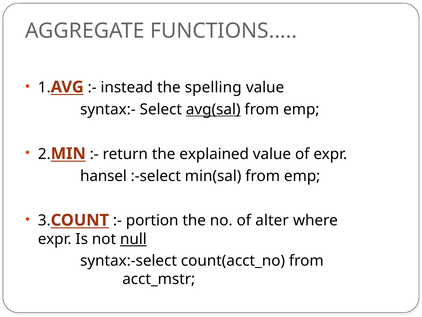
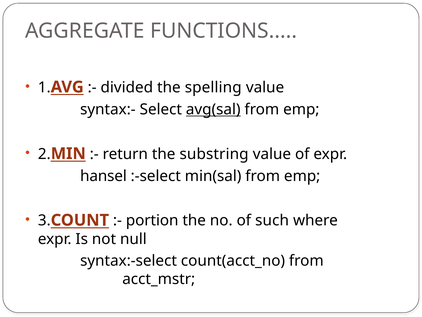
instead: instead -> divided (127, 87)
explained: explained -> substring (214, 154)
alter: alter -> such (272, 220)
null underline: present -> none (133, 239)
